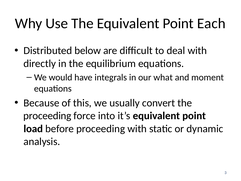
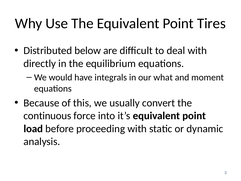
Each: Each -> Tires (211, 23)
proceeding: proceeding -> continuous (47, 116)
